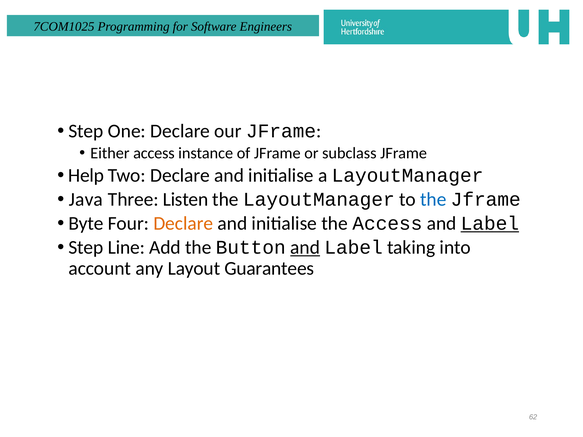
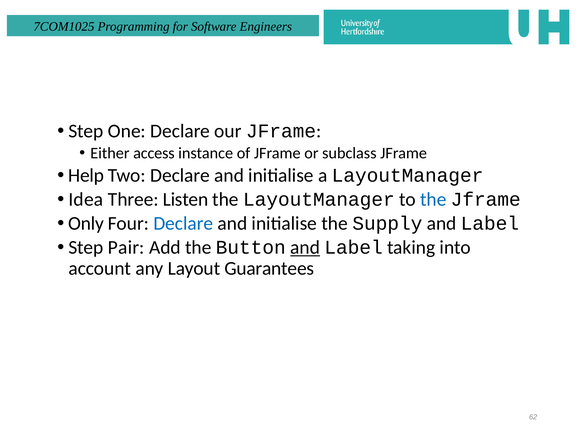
Java: Java -> Idea (86, 200)
Byte: Byte -> Only (86, 224)
Declare colour: orange -> blue (183, 224)
the Access: Access -> Supply (387, 224)
Label underline: present -> none (490, 224)
Line: Line -> Pair (126, 248)
